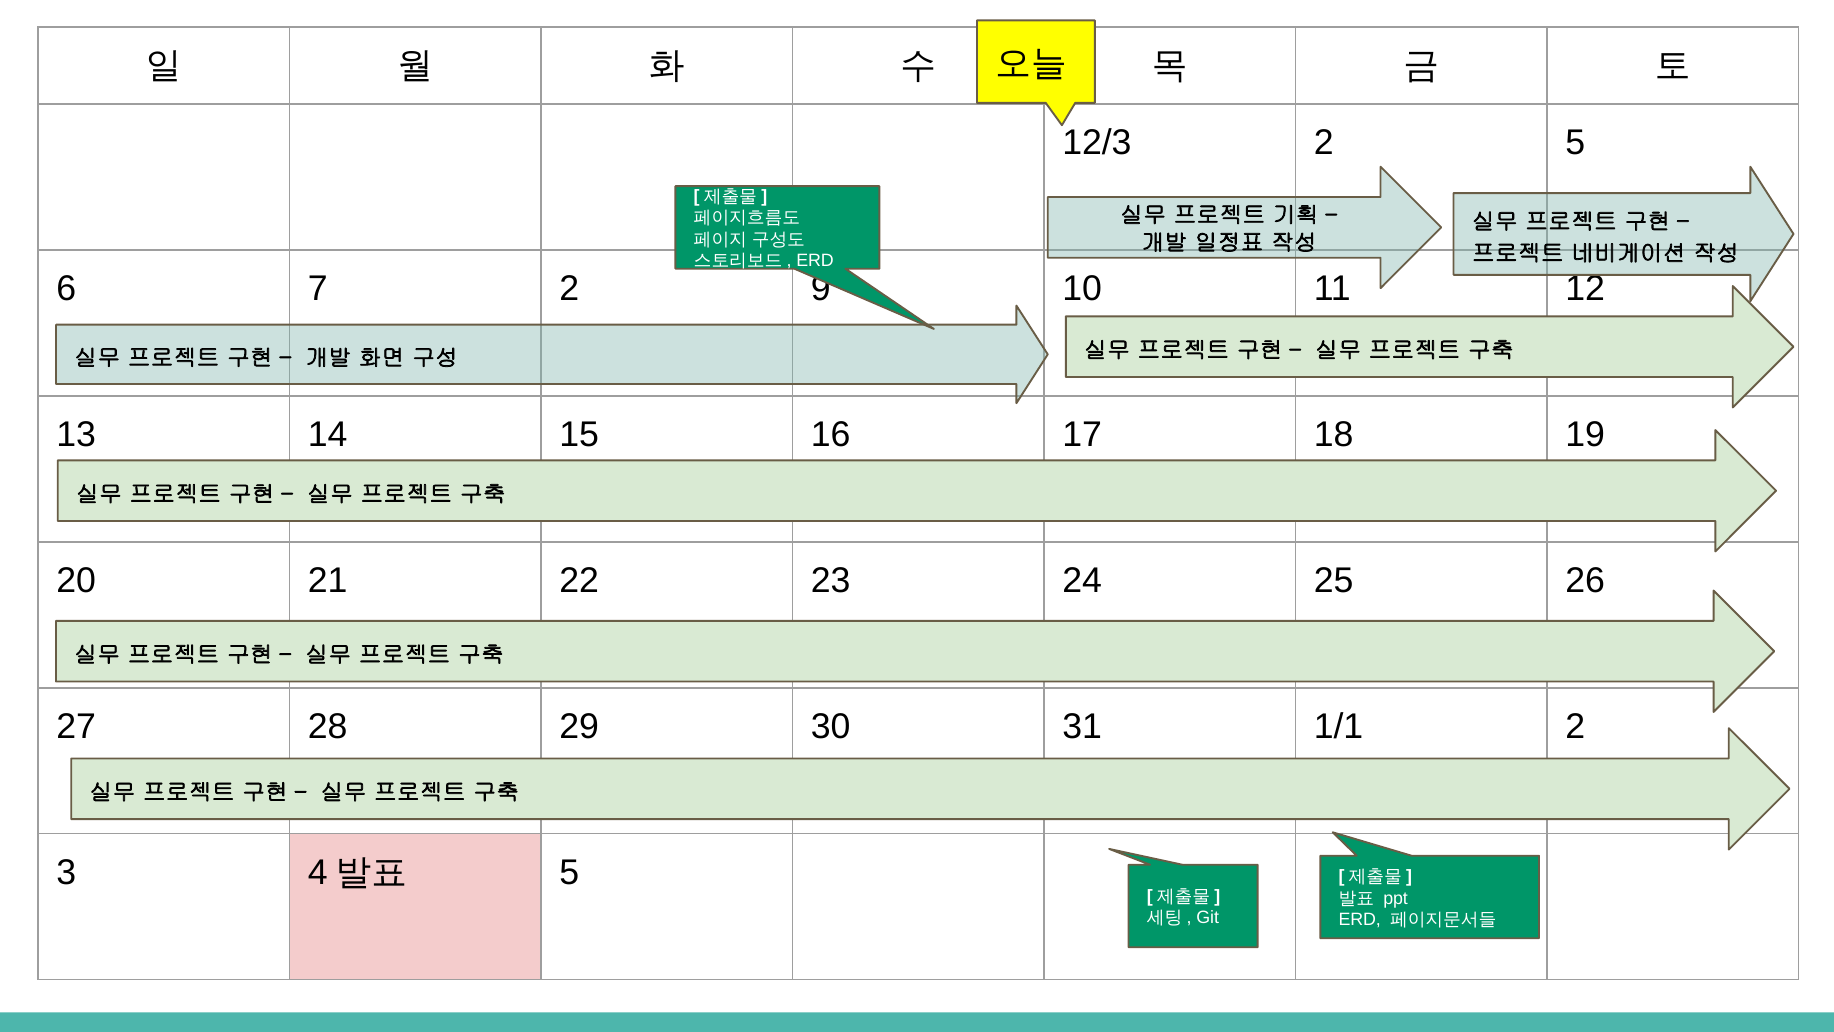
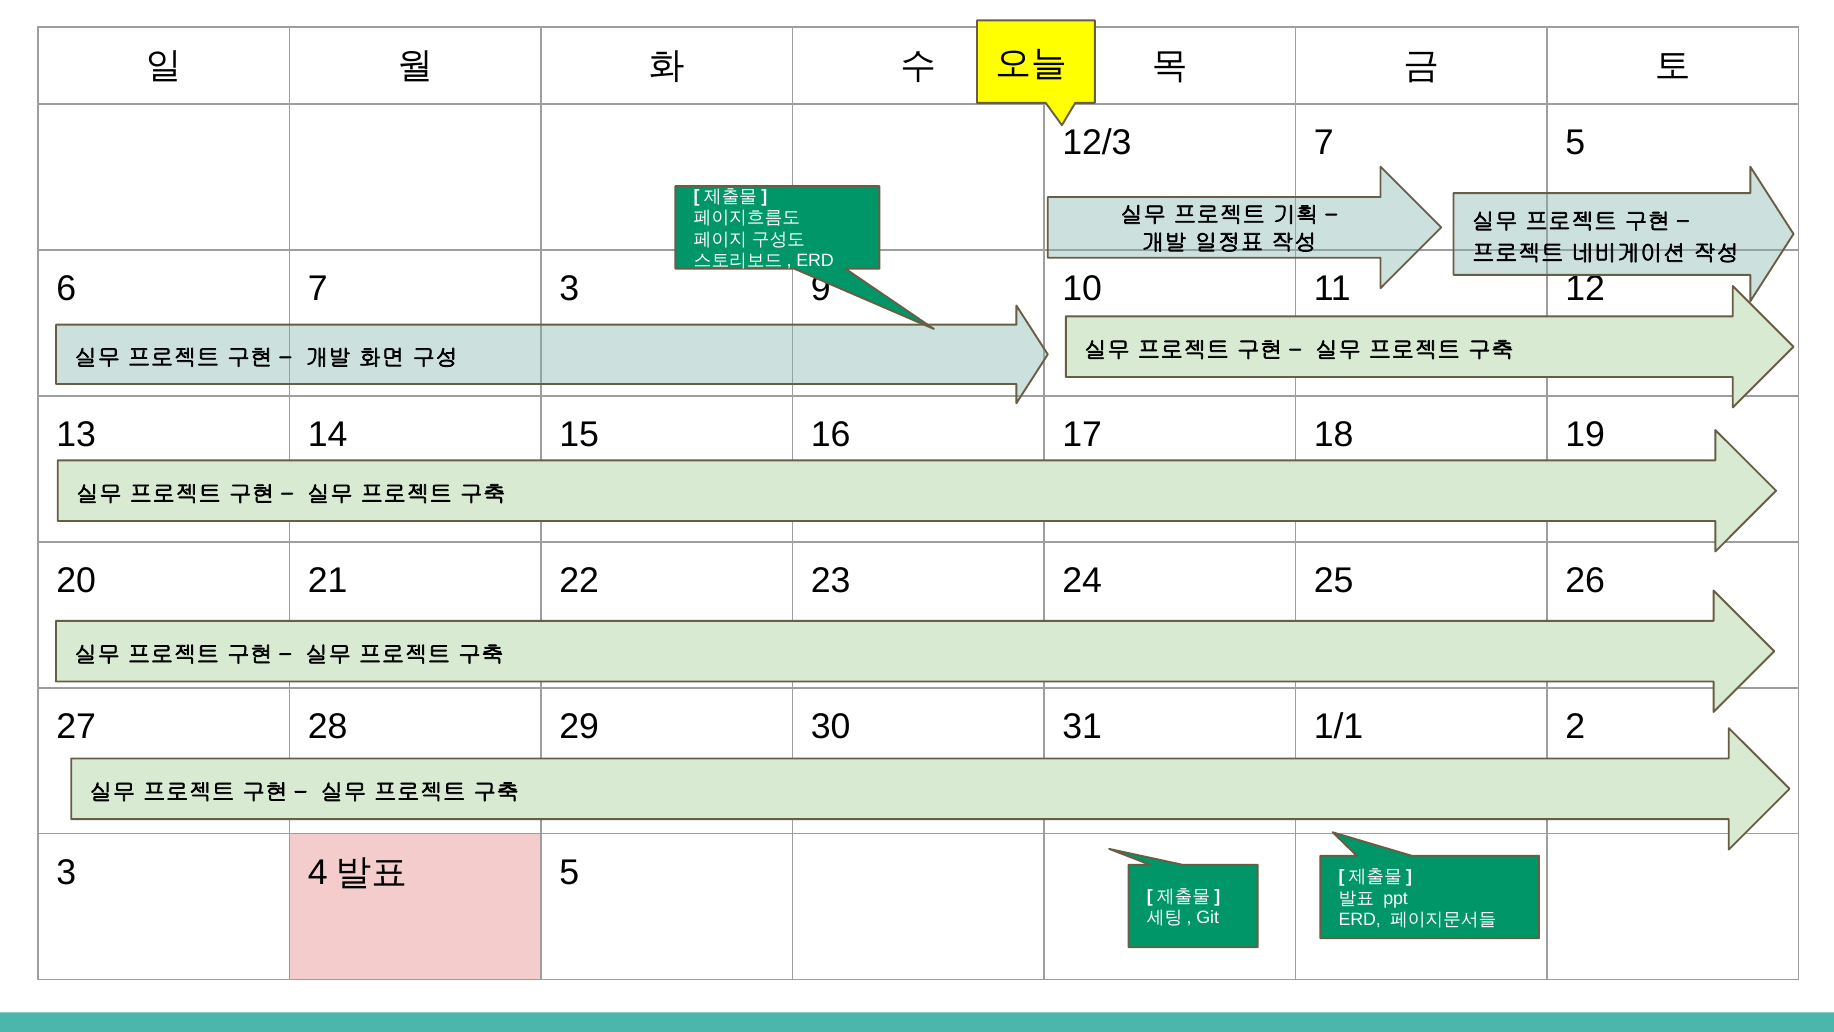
12/3 2: 2 -> 7 (1324, 143)
7 2: 2 -> 3 (569, 289)
